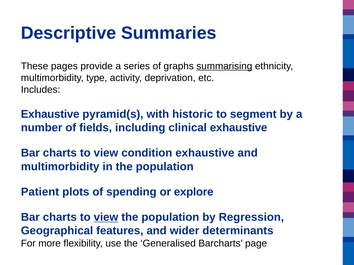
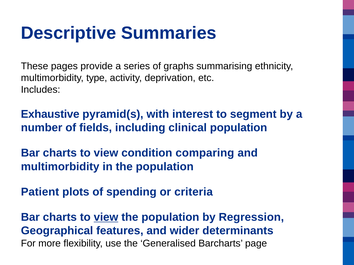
summarising underline: present -> none (224, 66)
historic: historic -> interest (193, 114)
clinical exhaustive: exhaustive -> population (239, 128)
condition exhaustive: exhaustive -> comparing (205, 153)
explore: explore -> criteria (194, 192)
